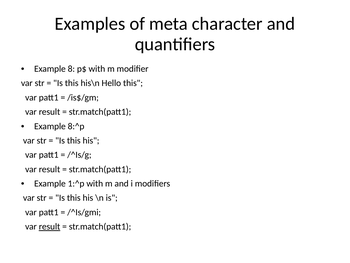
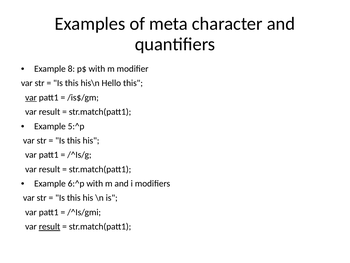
var underline: none -> present (31, 97)
8:^p: 8:^p -> 5:^p (76, 126)
1:^p: 1:^p -> 6:^p (76, 183)
